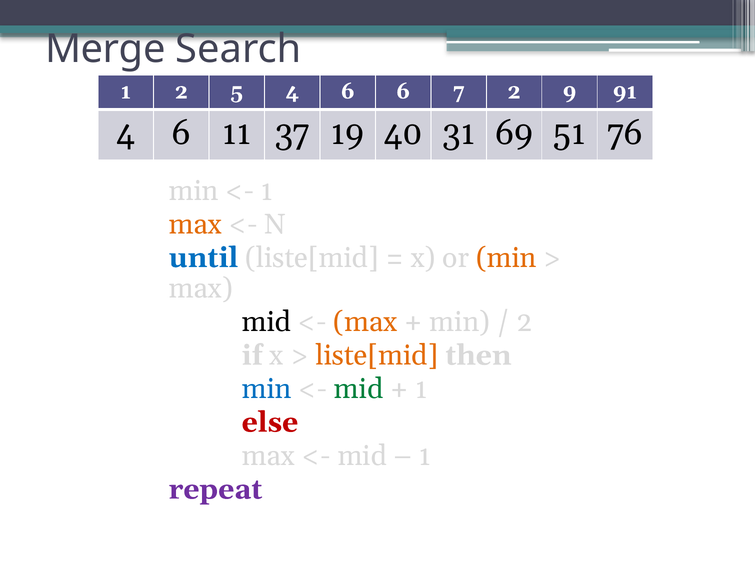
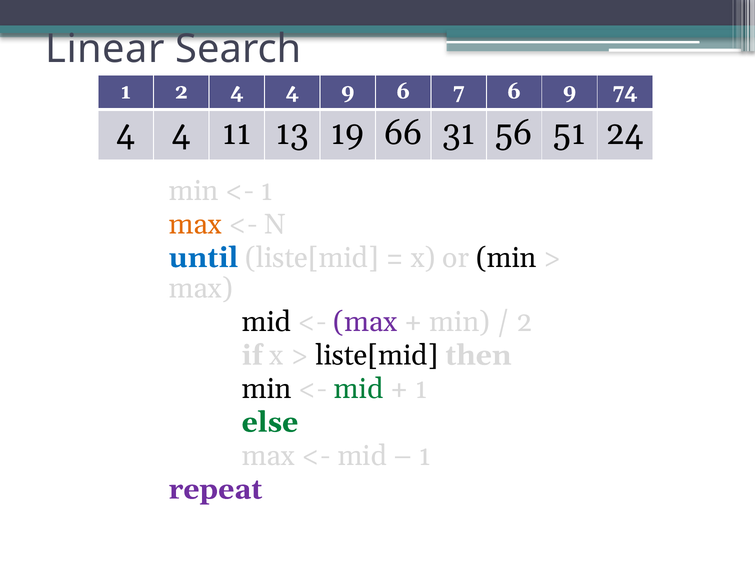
Merge: Merge -> Linear (105, 49)
2 5: 5 -> 4 (237, 91)
6: 6 -> 9 (348, 91)
7 2: 2 -> 6 (514, 91)
91: 91 -> 74 (625, 91)
6: 6 -> 4 (181, 133)
37: 37 -> 13 (292, 133)
40: 40 -> 66 (403, 133)
69: 69 -> 56 (514, 133)
76: 76 -> 24 (625, 133)
min colour: orange -> black (506, 257)
max colour: orange -> purple (366, 321)
liste[mid colour: orange -> black (377, 355)
min colour: blue -> black (267, 388)
else colour: red -> green (270, 422)
